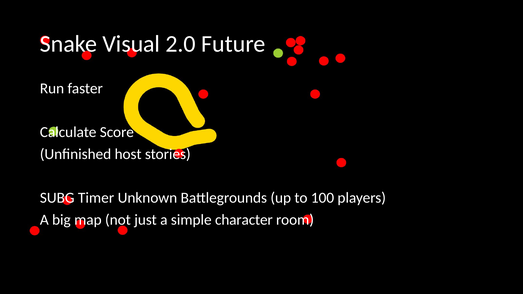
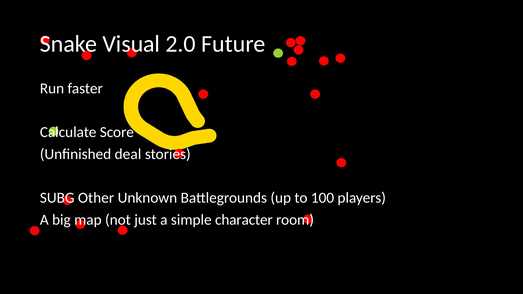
host: host -> deal (128, 154)
Timer: Timer -> Other (96, 198)
